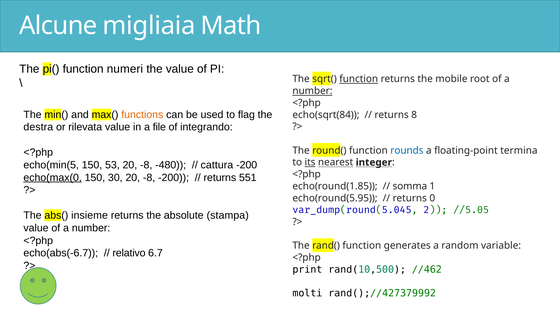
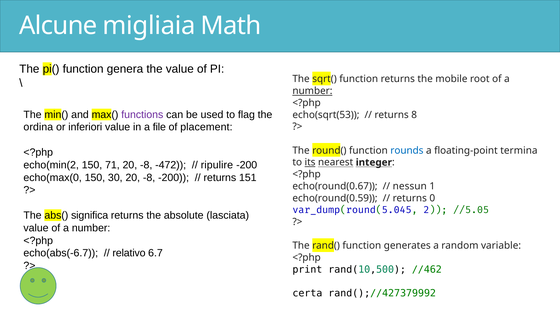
numeri: numeri -> genera (125, 69)
function underline: present -> none (359, 79)
functions colour: orange -> purple (142, 115)
echo(sqrt(84: echo(sqrt(84 -> echo(sqrt(53 (326, 115)
destra: destra -> ordina (38, 127)
rilevata: rilevata -> inferiori (85, 127)
integrando: integrando -> placement (206, 127)
echo(min(5: echo(min(5 -> echo(min(2 (51, 165)
53: 53 -> 71 (112, 165)
-480: -480 -> -472 (171, 165)
cattura: cattura -> ripulire (217, 165)
echo(max(0 underline: present -> none (53, 178)
551: 551 -> 151 (248, 178)
echo(round(1.85: echo(round(1.85 -> echo(round(0.67 (335, 186)
somma: somma -> nessun (410, 186)
echo(round(5.95: echo(round(5.95 -> echo(round(0.59 (335, 198)
insieme: insieme -> significa (90, 215)
stampa: stampa -> lasciata (228, 215)
molti: molti -> certa (307, 293)
